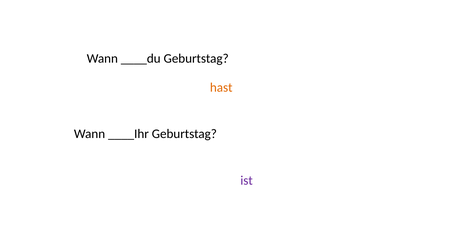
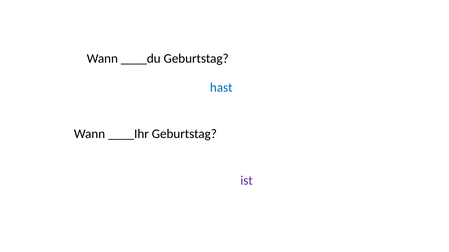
hast colour: orange -> blue (221, 88)
